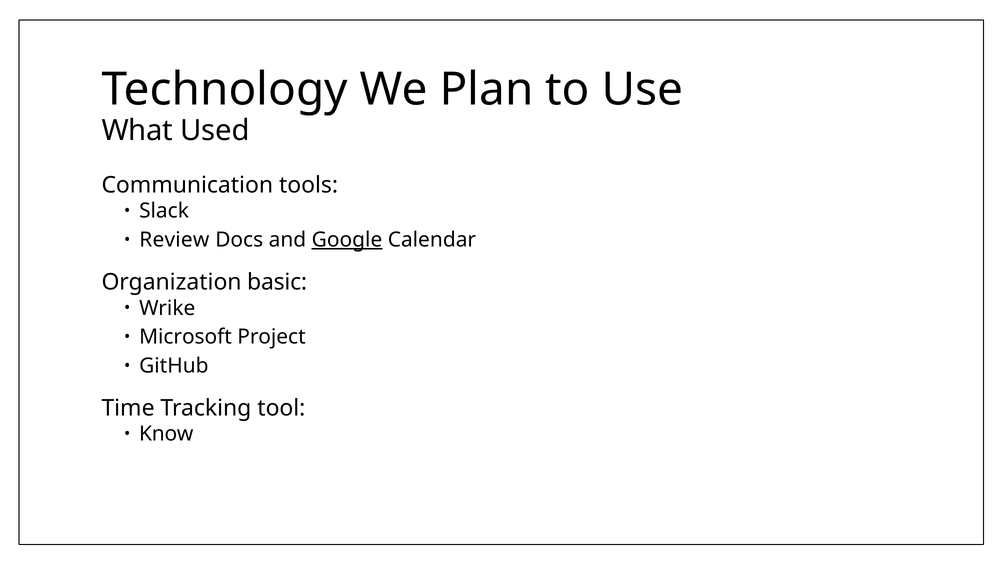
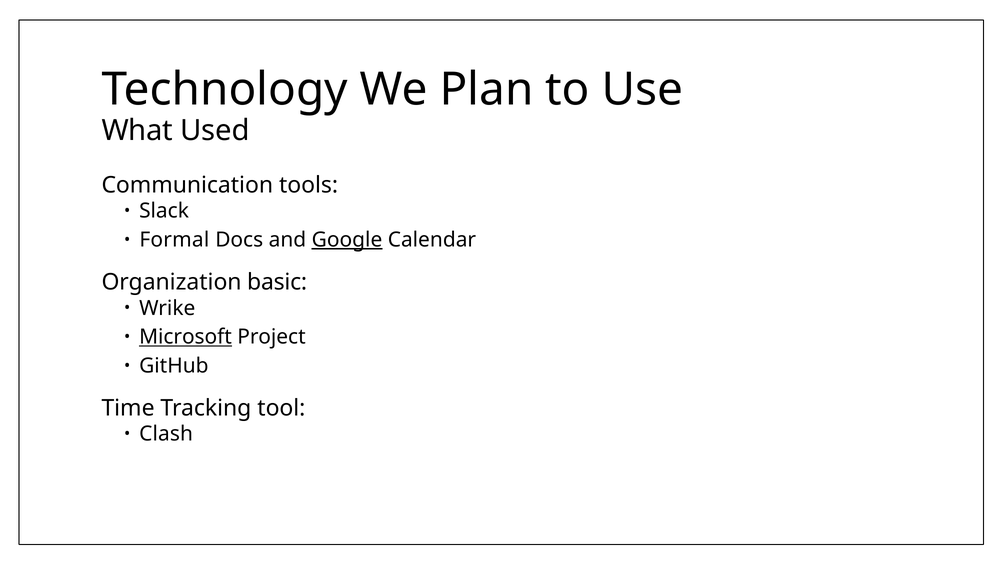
Review: Review -> Formal (174, 240)
Microsoft underline: none -> present (186, 337)
Know: Know -> Clash (166, 434)
